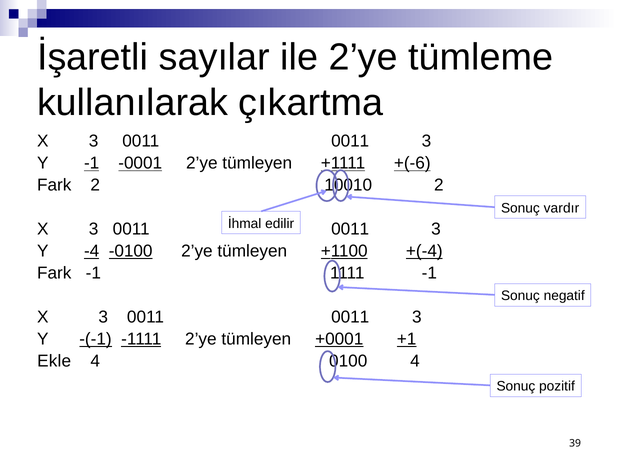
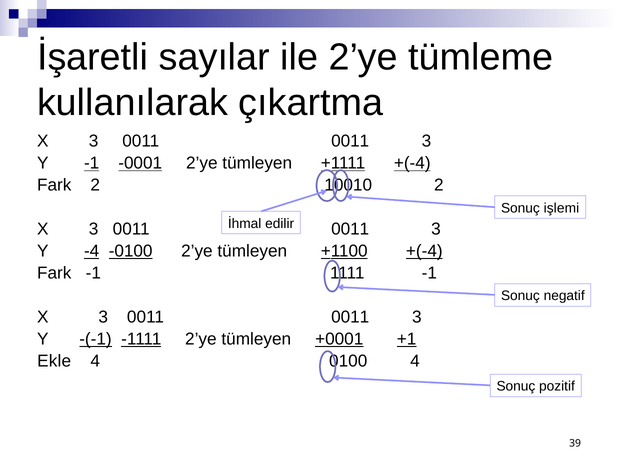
+1111 +(-6: +(-6 -> +(-4 (412, 163)
vardır: vardır -> işlemi (561, 208)
